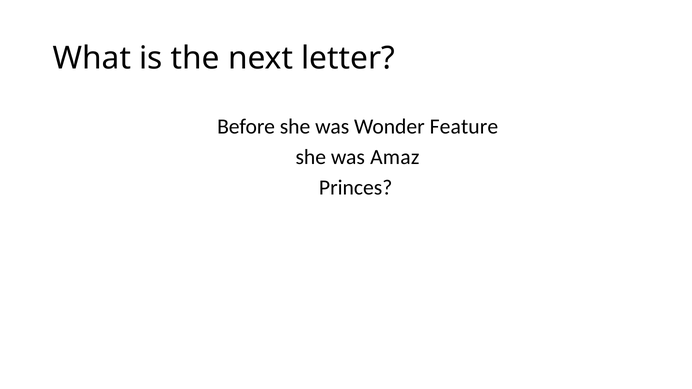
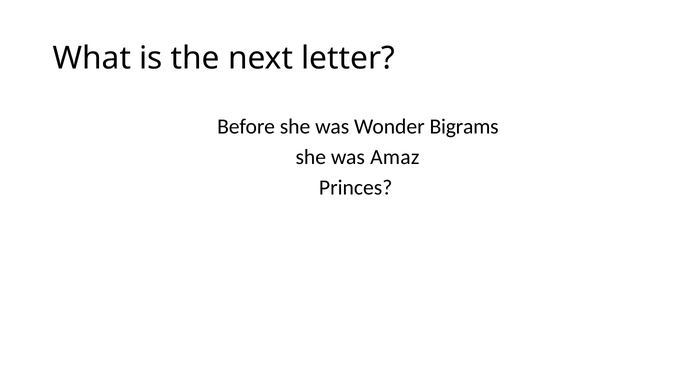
Feature: Feature -> Bigrams (464, 127)
